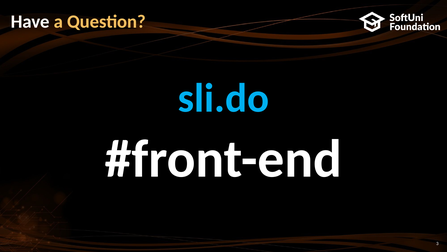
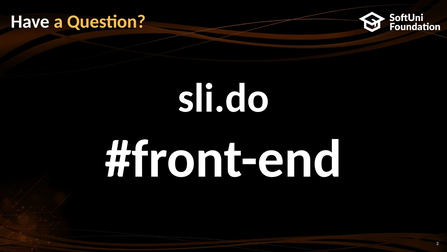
sli.do colour: light blue -> white (223, 98)
